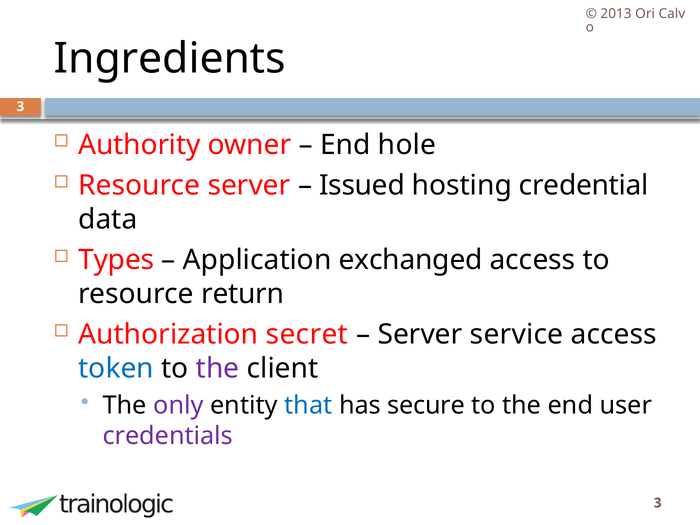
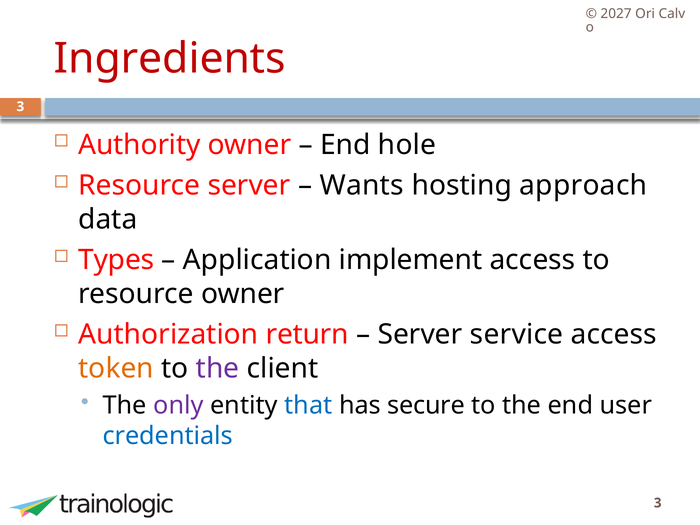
2013: 2013 -> 2027 (616, 14)
Ingredients colour: black -> red (170, 58)
Issued: Issued -> Wants (362, 185)
credential: credential -> approach (583, 185)
exchanged: exchanged -> implement (411, 260)
resource return: return -> owner (243, 294)
secret: secret -> return (307, 334)
token colour: blue -> orange (116, 368)
credentials colour: purple -> blue (168, 436)
